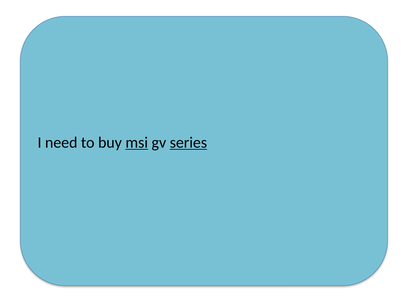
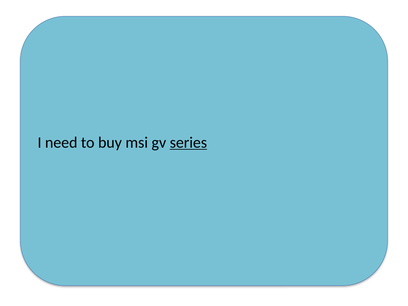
msi underline: present -> none (137, 143)
